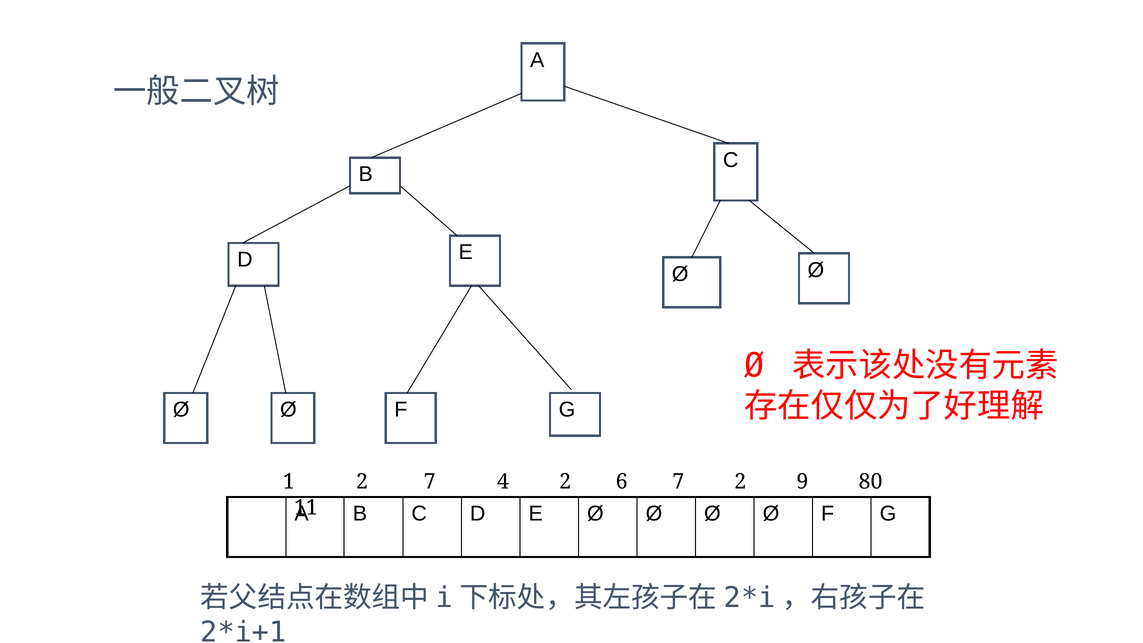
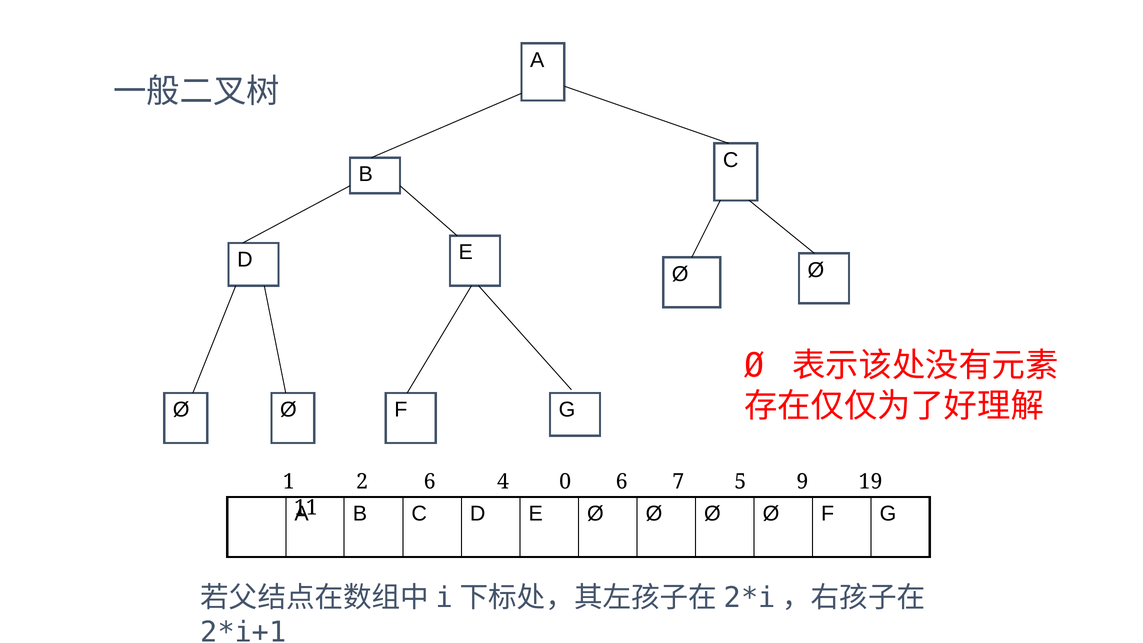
2 7: 7 -> 6 (430, 482)
4 2: 2 -> 0 (565, 482)
7 2: 2 -> 5 (740, 482)
80: 80 -> 19 (871, 482)
